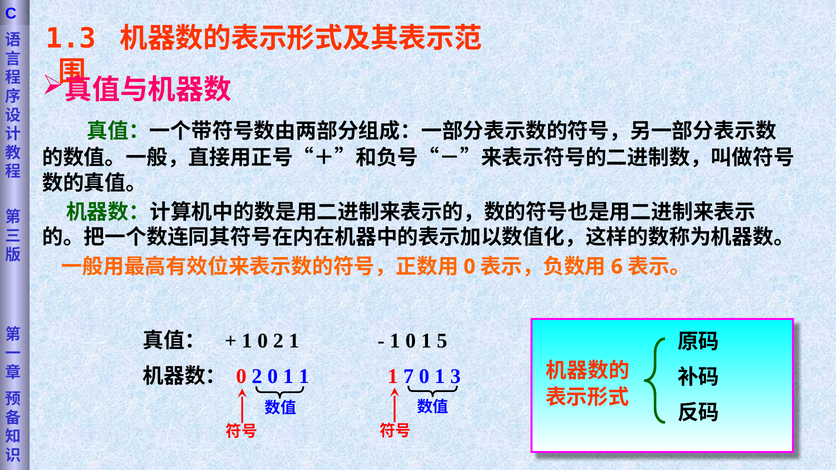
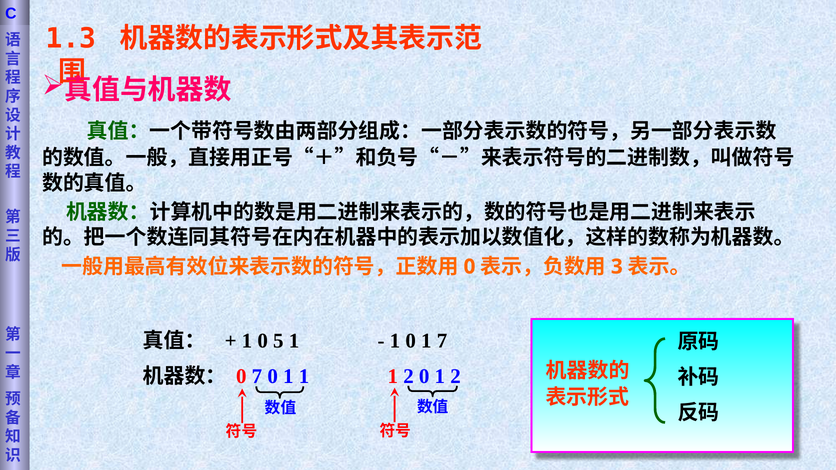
6: 6 -> 3 (617, 267)
1 0 2: 2 -> 5 (278, 341)
1 5: 5 -> 7 (442, 341)
2: 2 -> 7 (257, 377)
1 1 7: 7 -> 2 (408, 377)
0 1 3: 3 -> 2 (456, 377)
